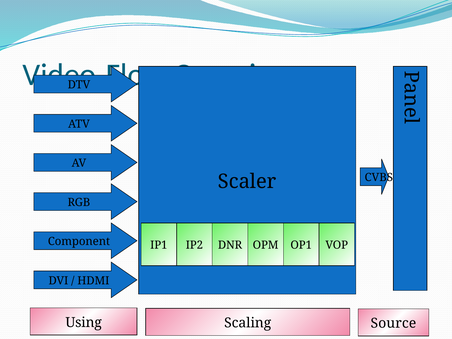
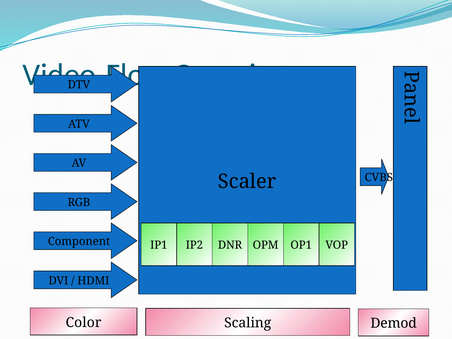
Using: Using -> Color (83, 322)
Source: Source -> Demod (394, 323)
